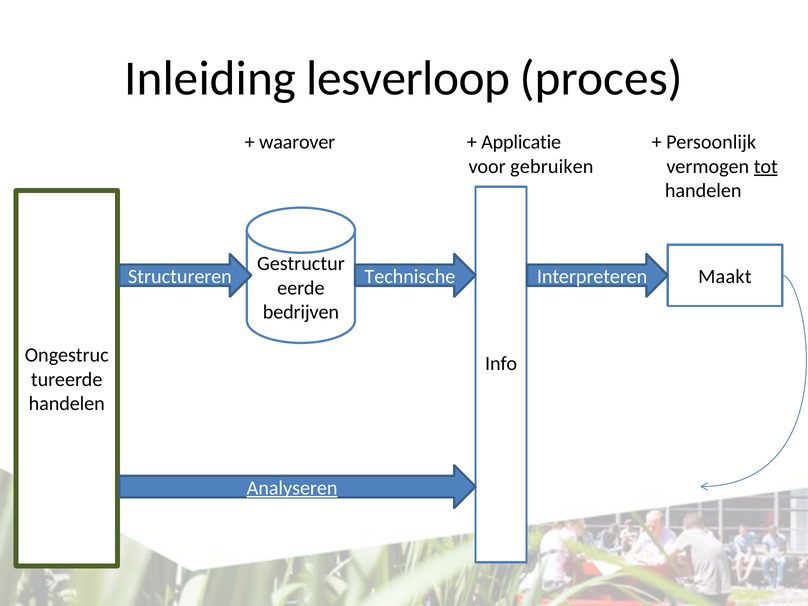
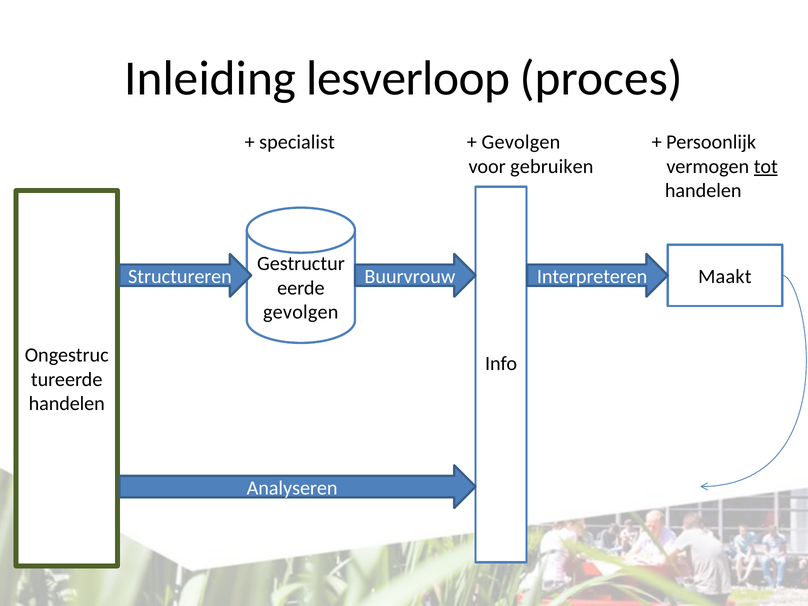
waarover: waarover -> specialist (297, 142)
Applicatie: Applicatie -> Gevolgen (521, 142)
Technische: Technische -> Buurvrouw (410, 277)
bedrijven: bedrijven -> gevolgen (301, 312)
Analyseren underline: present -> none (292, 488)
